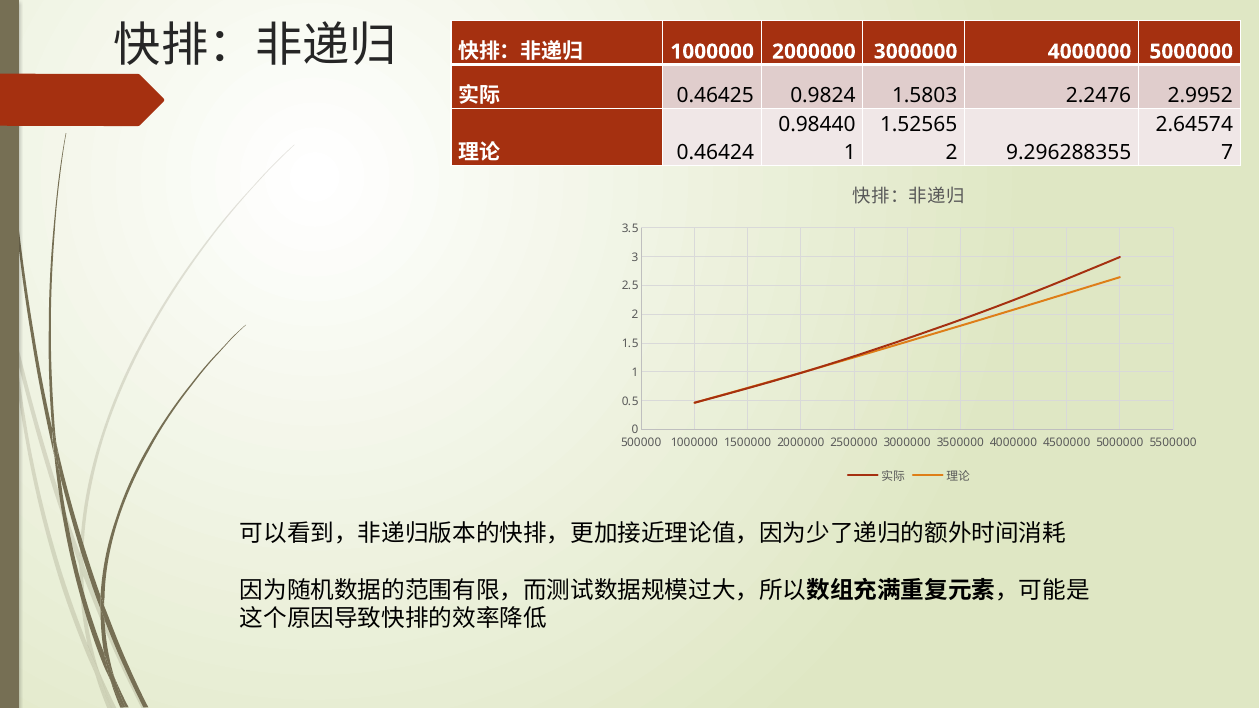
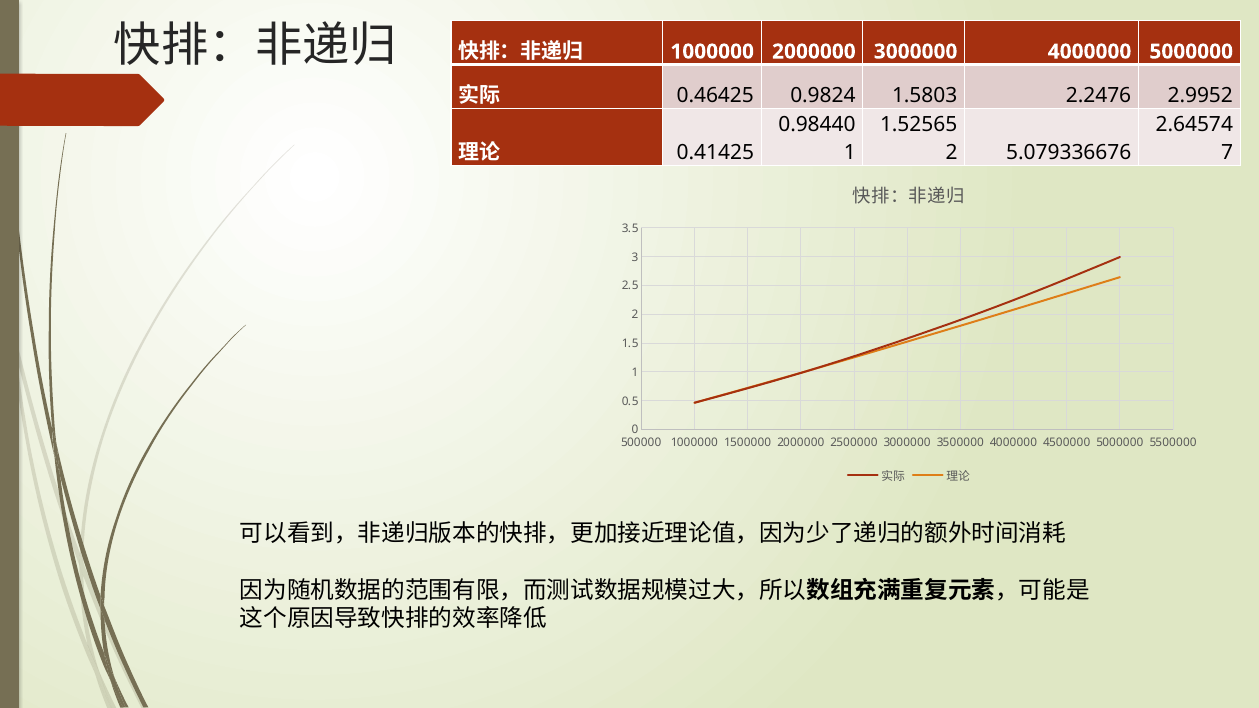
0.46424: 0.46424 -> 0.41425 (715, 153)
9.296288355: 9.296288355 -> 5.079336676 (1069, 153)
